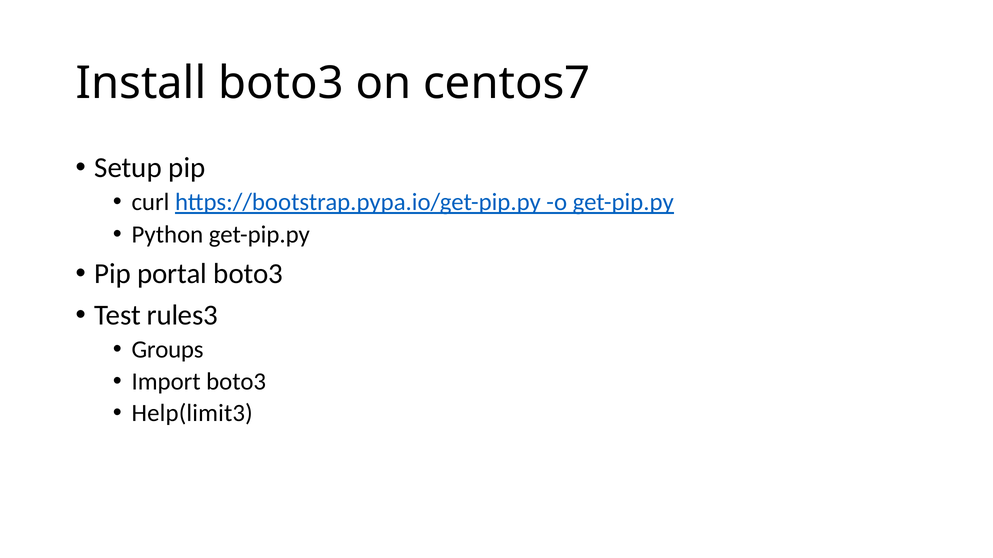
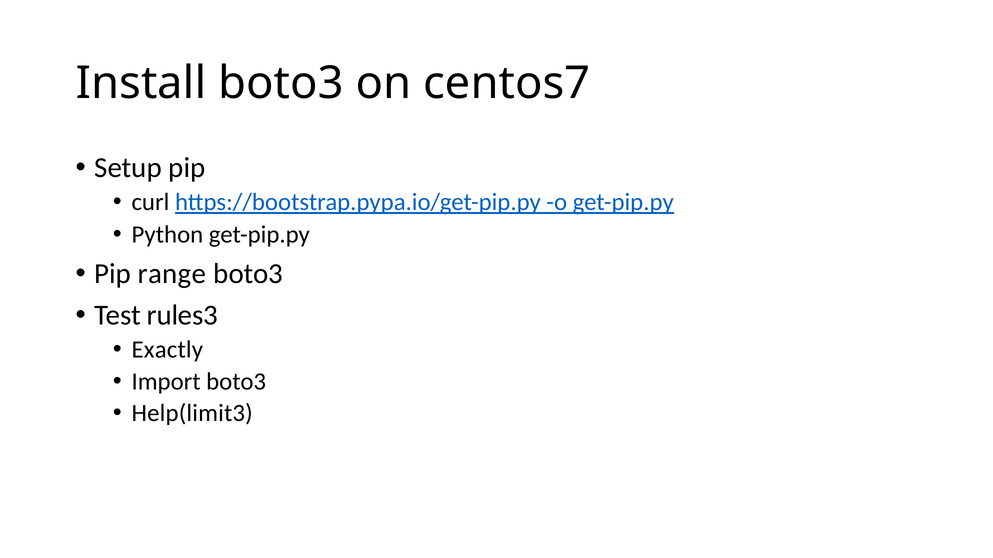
portal: portal -> range (172, 274)
Groups: Groups -> Exactly (167, 350)
